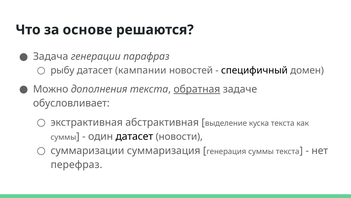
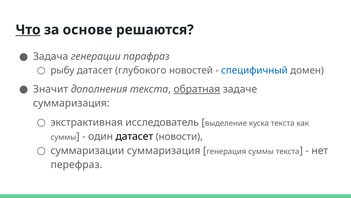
Что underline: none -> present (28, 30)
кампании: кампании -> глубокого (141, 70)
специфичный colour: black -> blue (254, 70)
Можно: Можно -> Значит (51, 89)
обусловливает: обусловливает -> суммаризация (71, 103)
абстрактивная: абстрактивная -> исследователь (162, 122)
